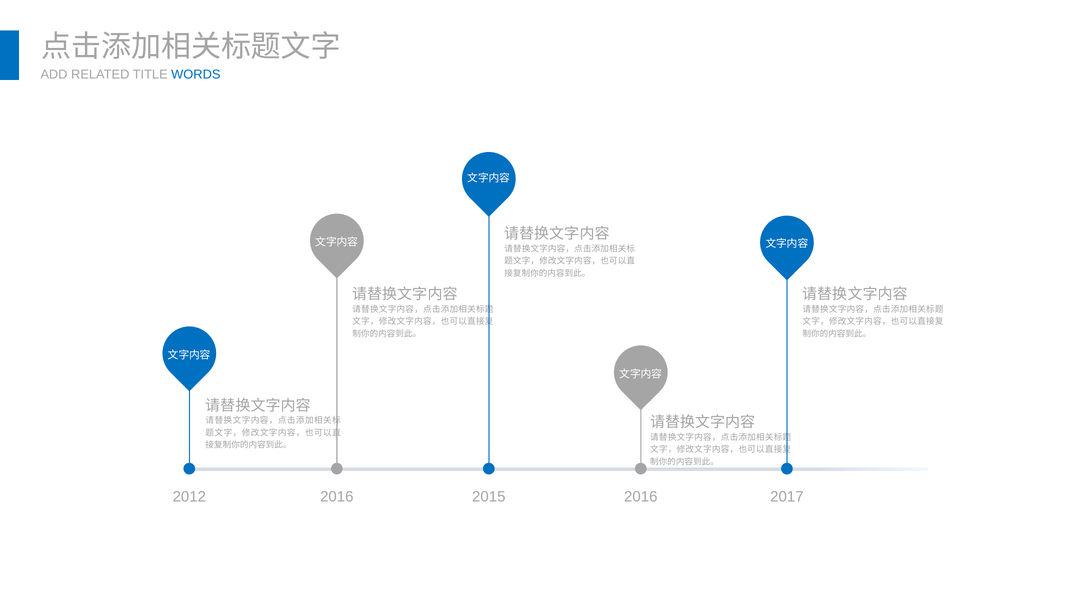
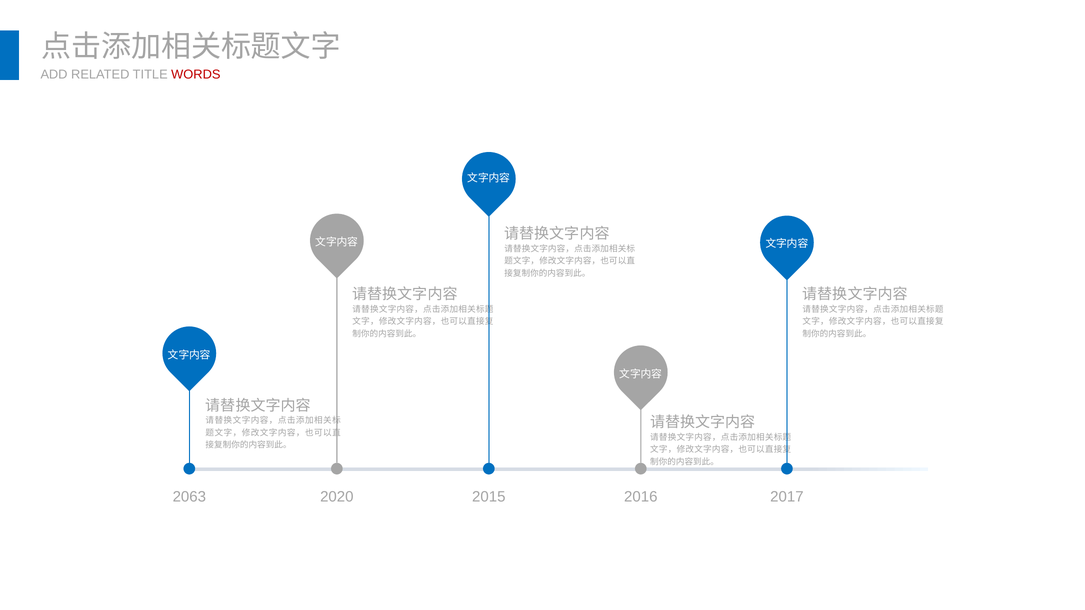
WORDS colour: blue -> red (196, 74)
2012: 2012 -> 2063 (189, 497)
2016: 2016 -> 2020 (337, 497)
